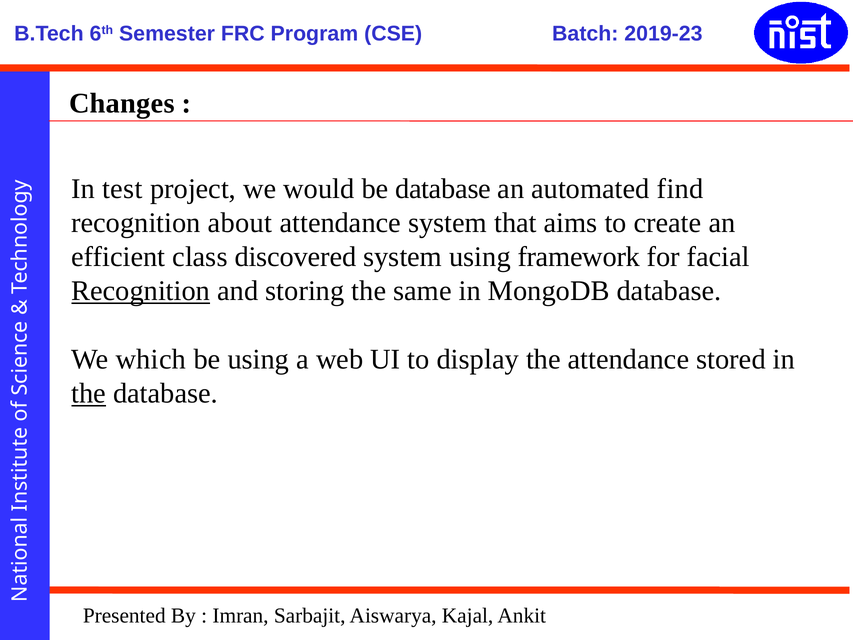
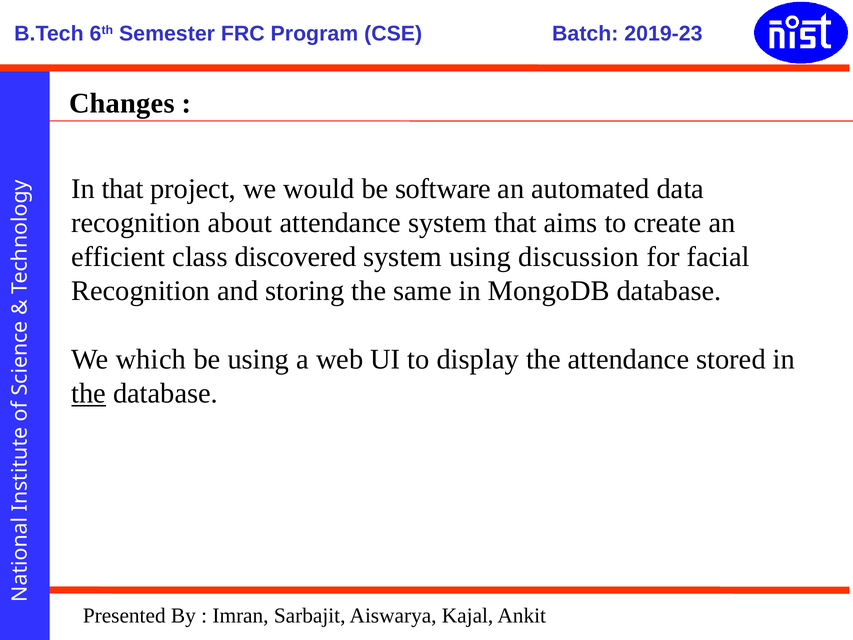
In test: test -> that (123, 189)
be database: database -> software (443, 189)
find: find -> data (680, 189)
framework: framework -> discussion (579, 257)
Recognition underline: present -> none (141, 291)
